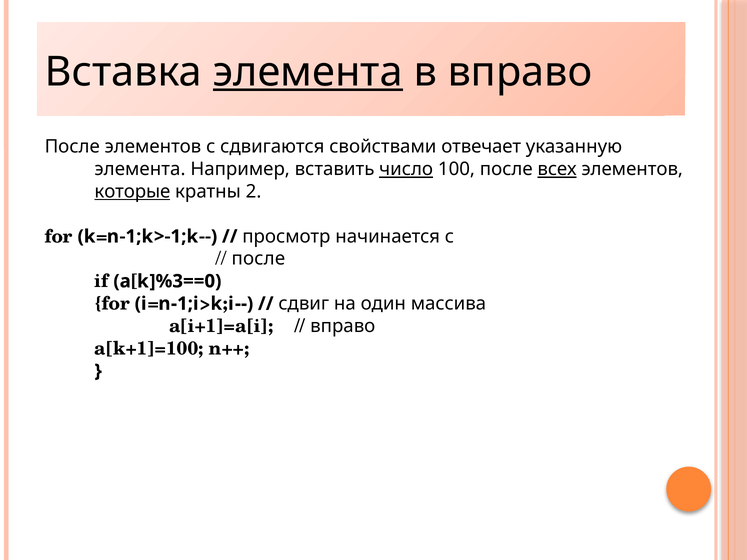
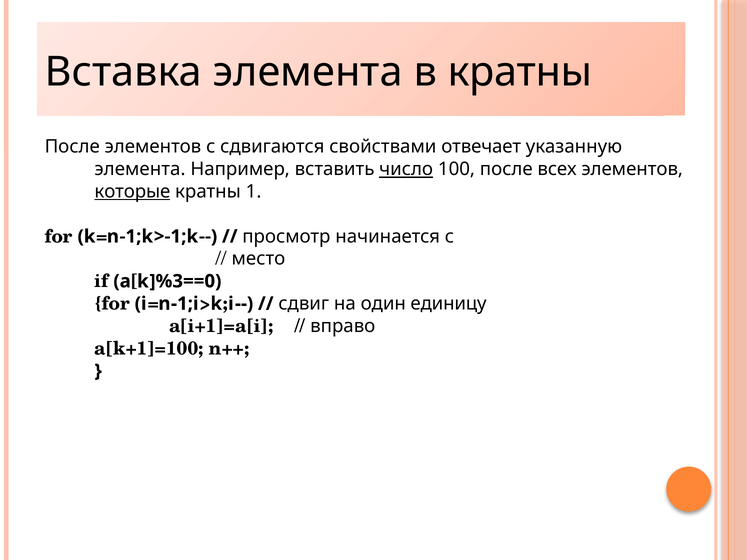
элемента underline: present -> none (308, 72)
в вправо: вправо -> кратны (520, 72)
всех underline: present -> none (557, 169)
2: 2 -> 1 (254, 192)
после: после -> место (258, 259)
массива: массива -> единицу (449, 304)
